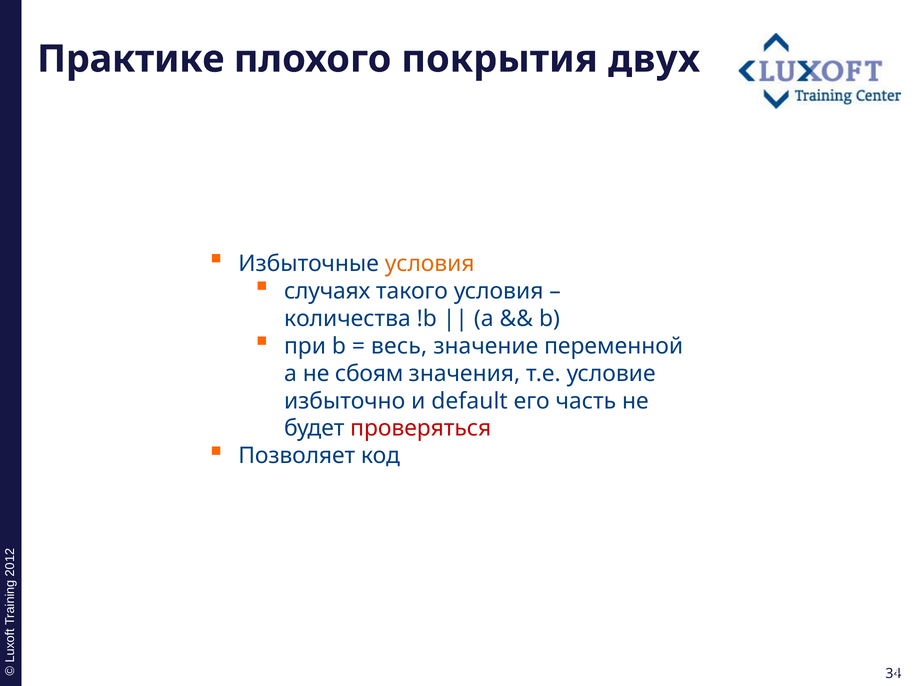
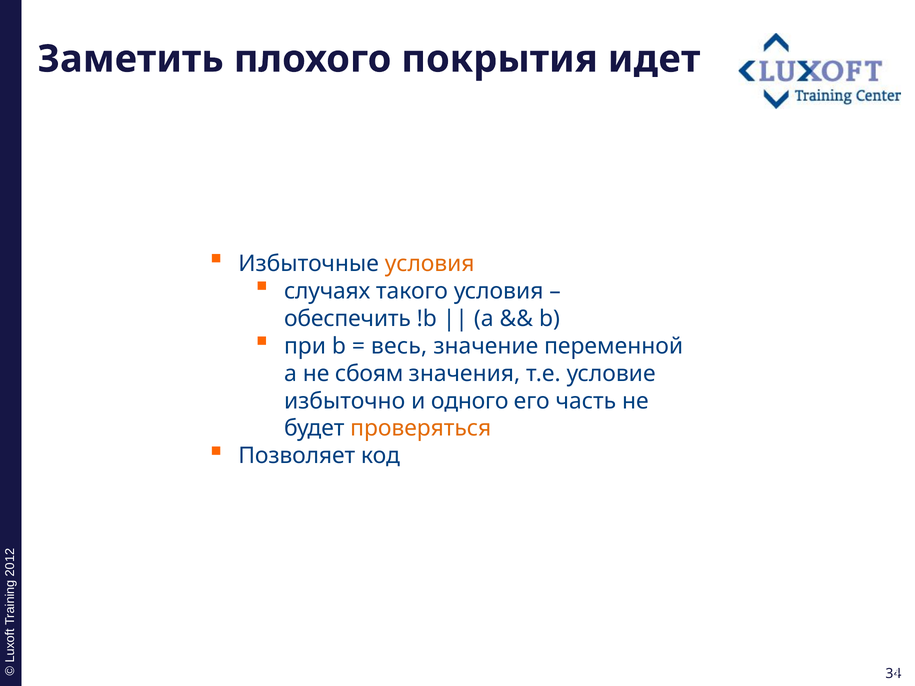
Практике: Практике -> Заметить (131, 59)
двух: двух -> идет (654, 59)
количества: количества -> обеспечить (347, 319)
default: default -> одного (470, 401)
проверяться colour: red -> orange (421, 429)
